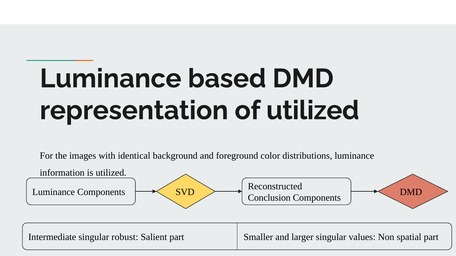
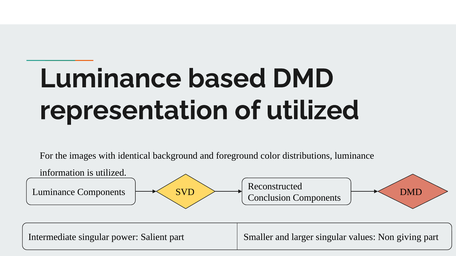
robust: robust -> power (125, 237)
spatial: spatial -> giving (409, 237)
